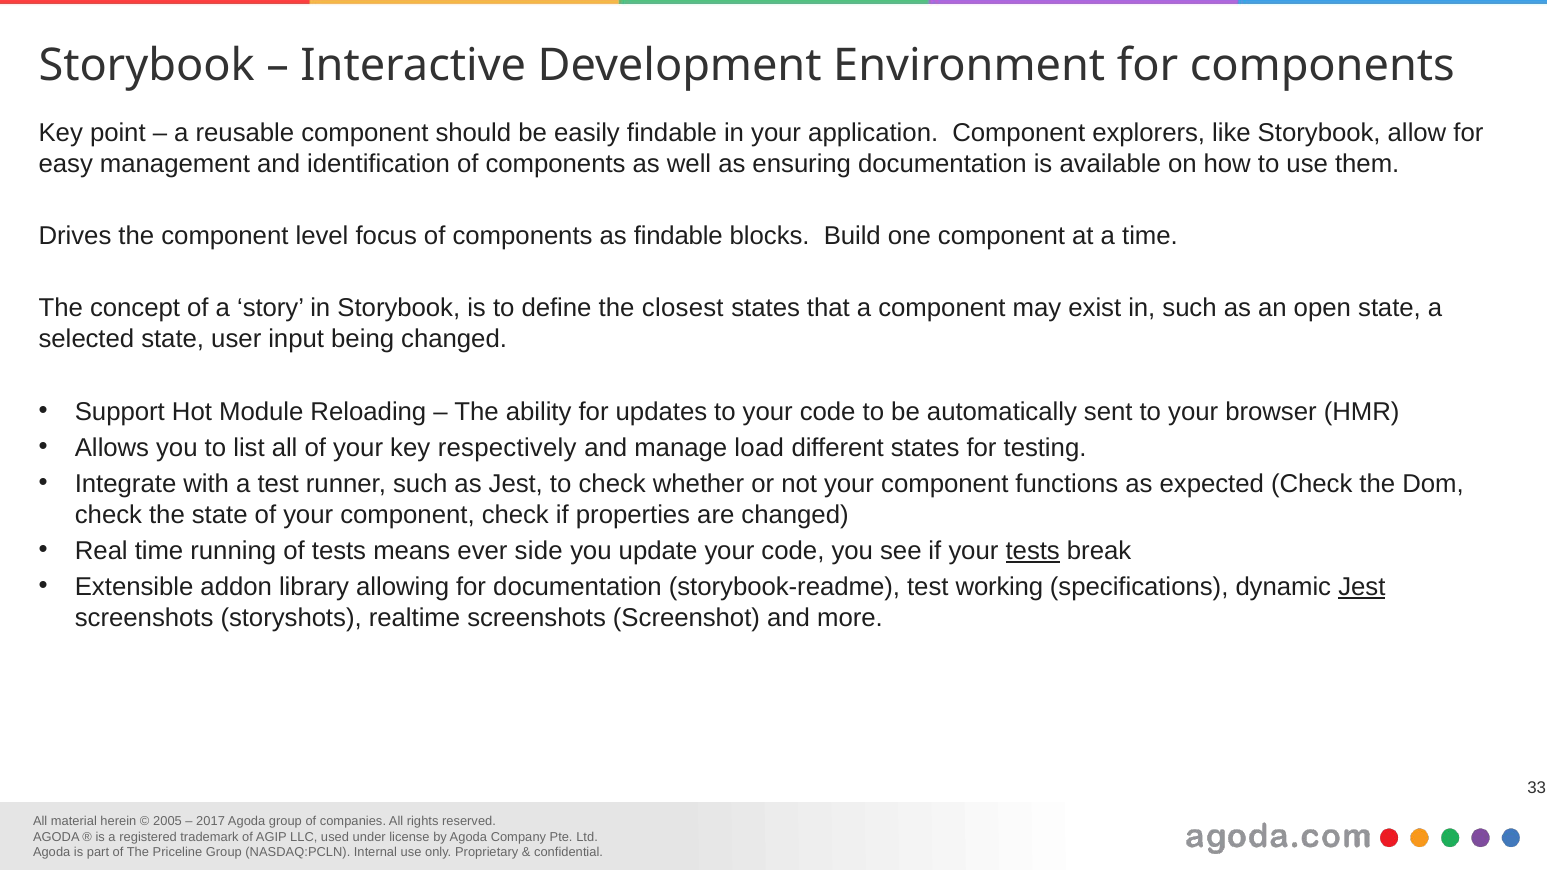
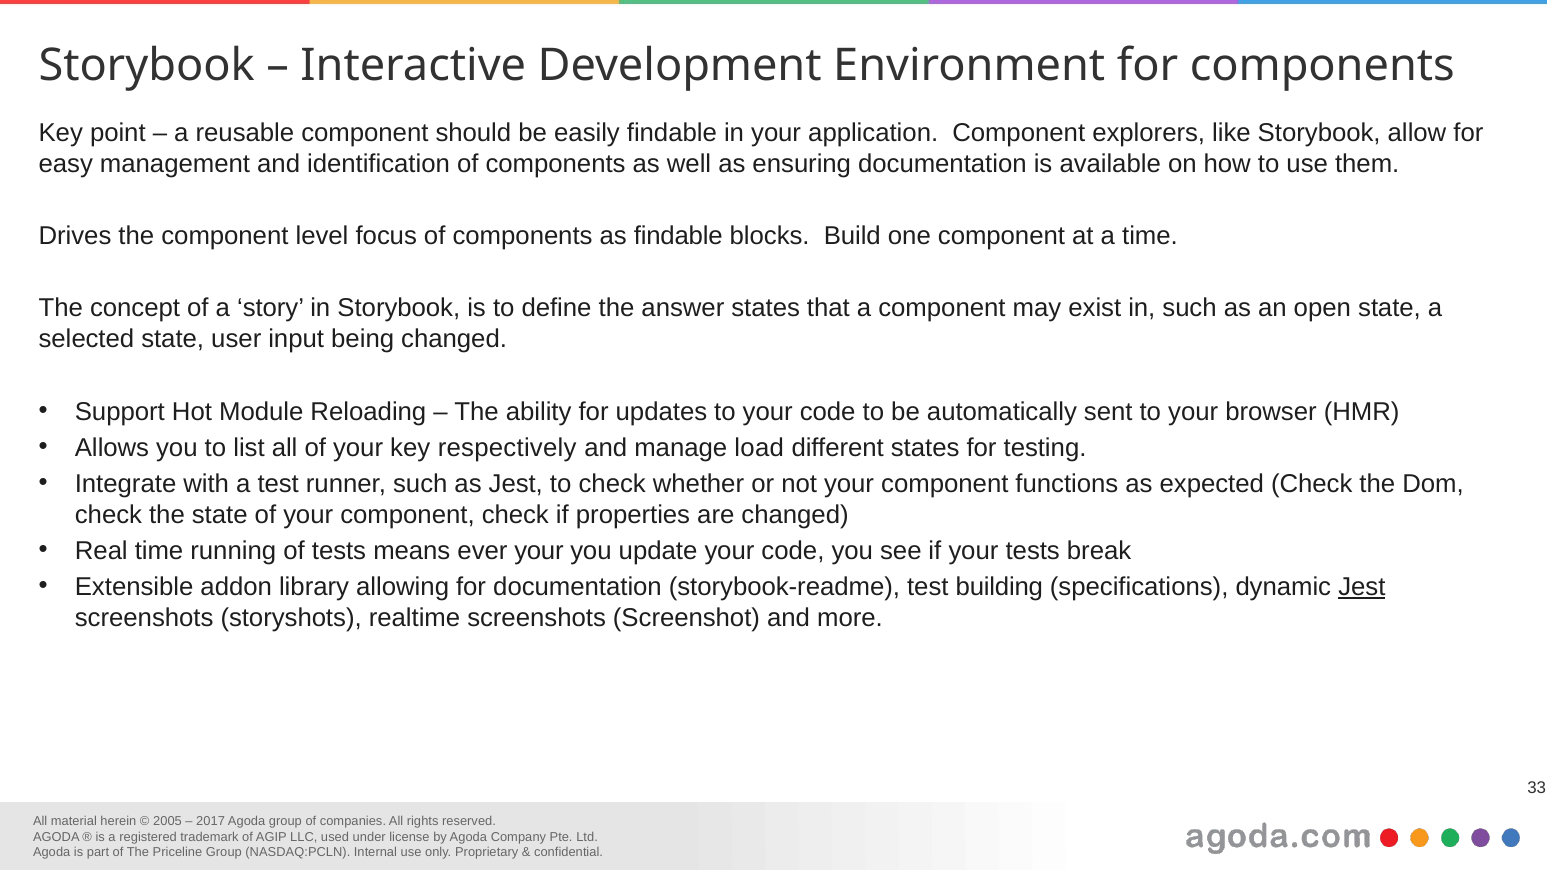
closest: closest -> answer (683, 309)
ever side: side -> your (539, 551)
tests underline: present -> none (1033, 551)
working: working -> building (999, 587)
